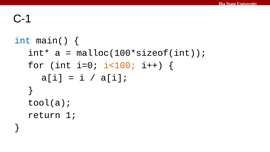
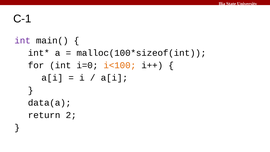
int colour: blue -> purple (23, 41)
tool(a: tool(a -> data(a (50, 103)
1: 1 -> 2 (71, 115)
